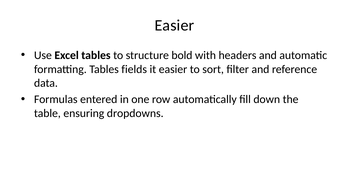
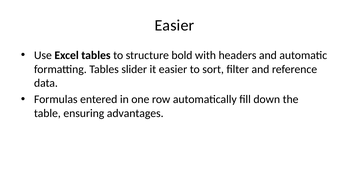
fields: fields -> slider (134, 69)
dropdowns: dropdowns -> advantages (135, 114)
